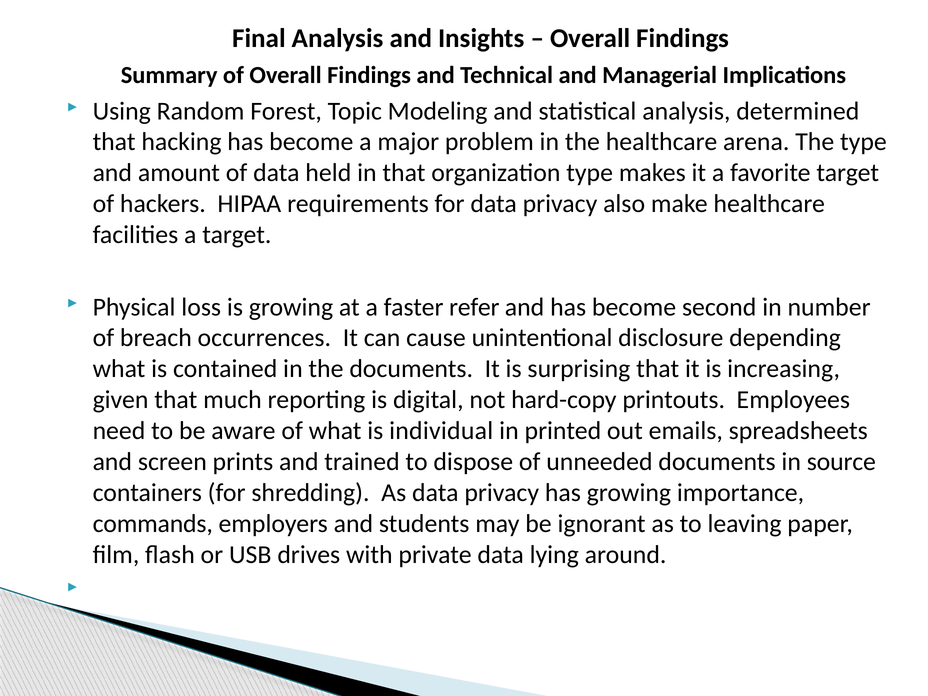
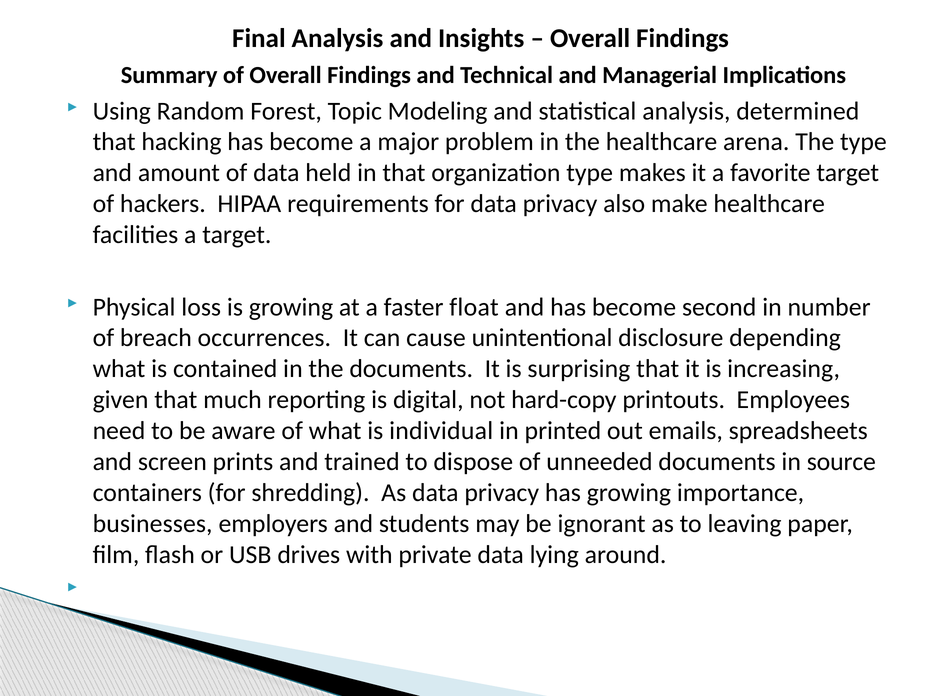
refer: refer -> float (474, 307)
commands: commands -> businesses (153, 524)
